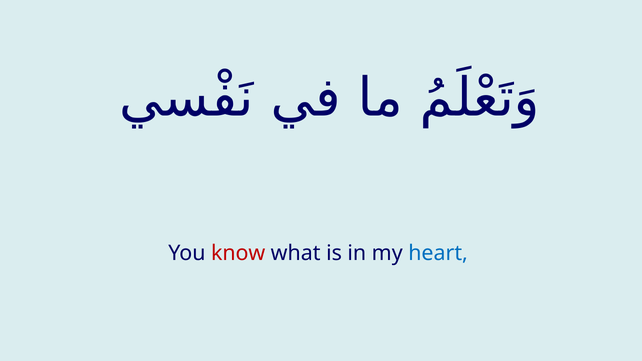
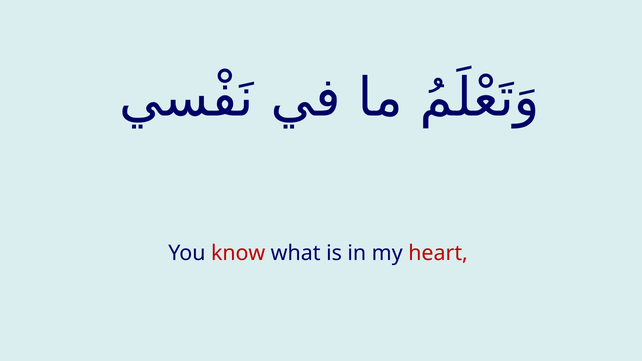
heart colour: blue -> red (438, 253)
